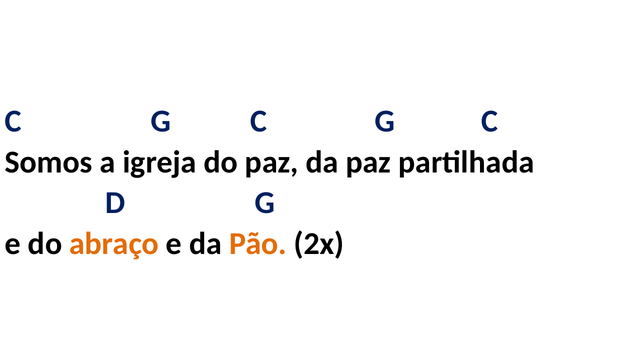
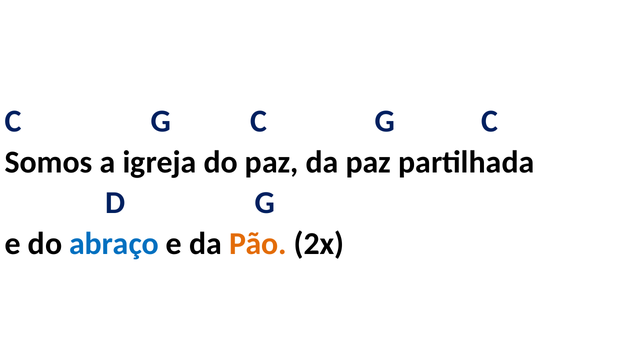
abraço colour: orange -> blue (114, 244)
